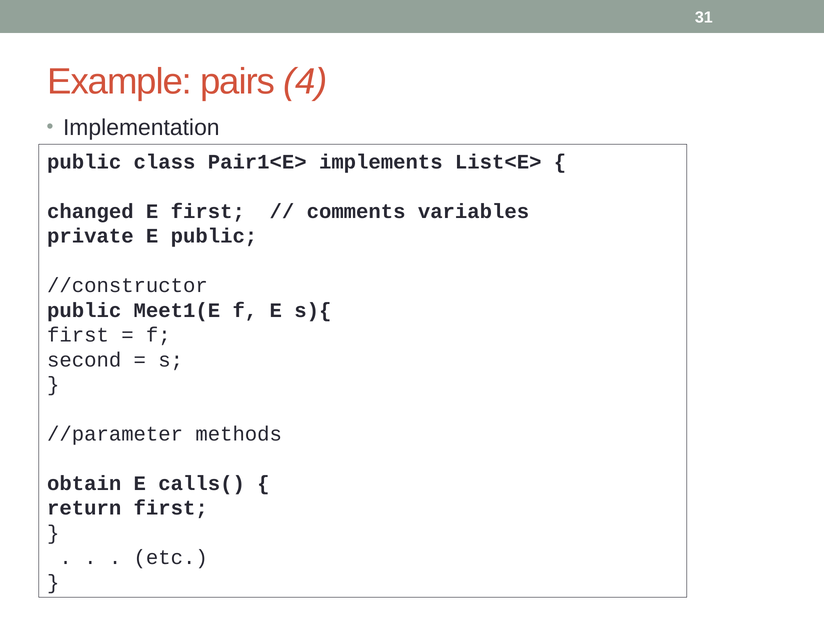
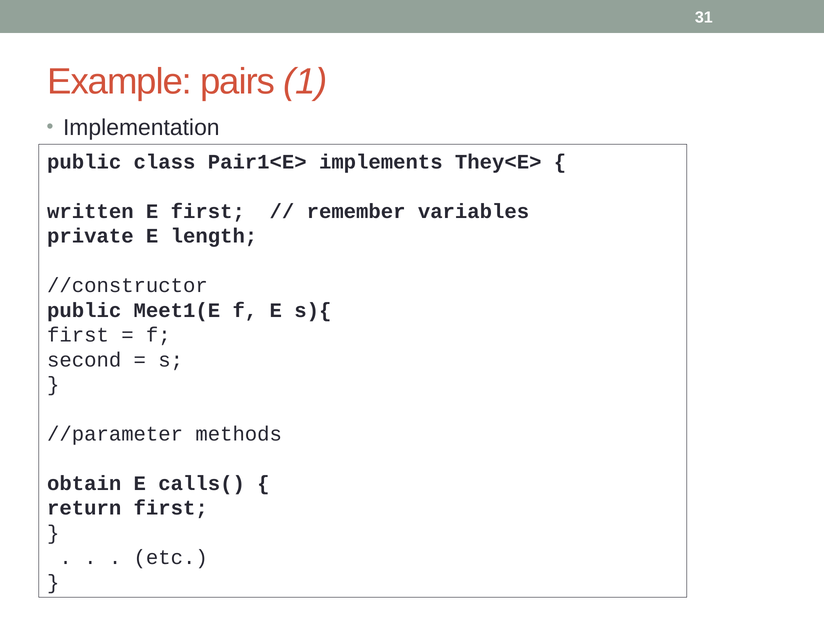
4: 4 -> 1 (305, 82)
List<E>: List<E> -> They<E> (498, 162)
changed: changed -> written (90, 211)
comments: comments -> remember (356, 211)
E public: public -> length (214, 236)
